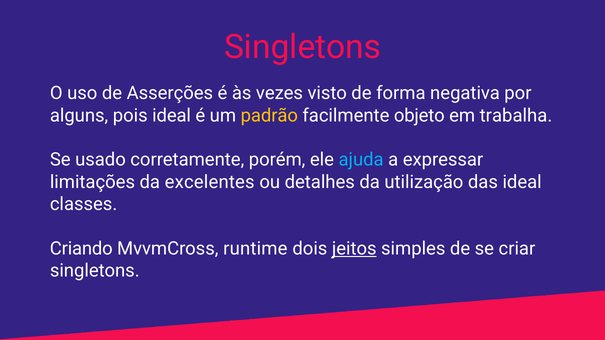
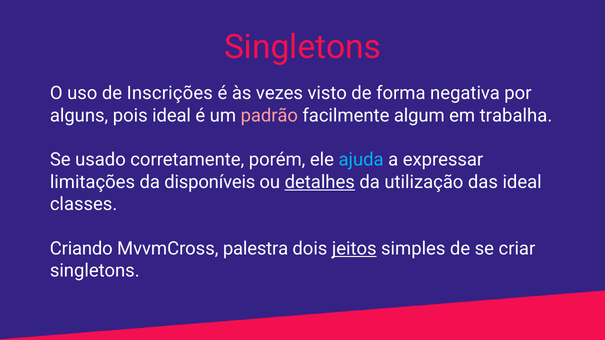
Asserções: Asserções -> Inscrições (170, 93)
padrão colour: yellow -> pink (269, 116)
objeto: objeto -> algum (419, 116)
excelentes: excelentes -> disponíveis (210, 182)
detalhes underline: none -> present (320, 182)
runtime: runtime -> palestra (256, 249)
